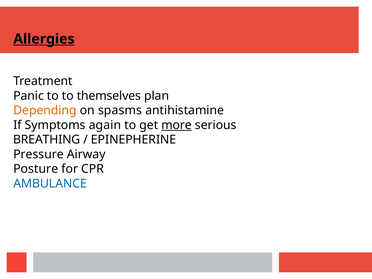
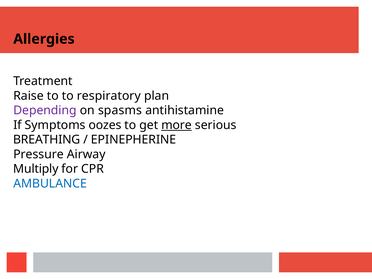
Allergies underline: present -> none (44, 39)
Panic: Panic -> Raise (29, 96)
themselves: themselves -> respiratory (109, 96)
Depending colour: orange -> purple (45, 110)
again: again -> oozes (105, 125)
Posture: Posture -> Multiply (36, 169)
